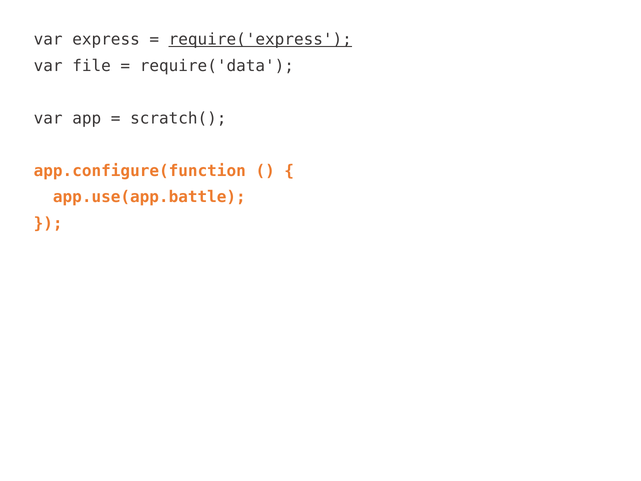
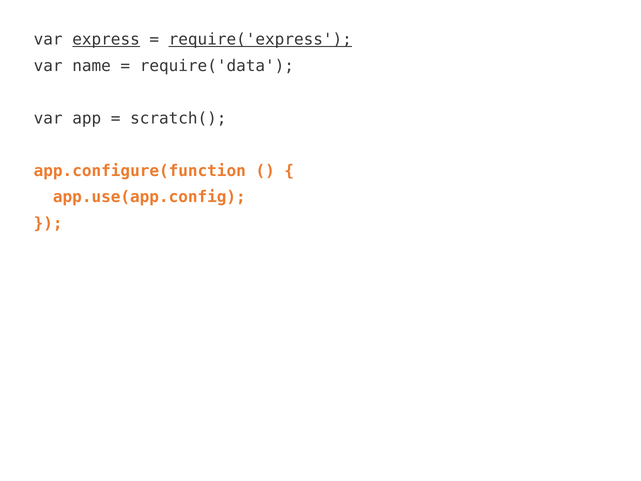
express underline: none -> present (106, 40)
file: file -> name (92, 66)
app.use(app.battle: app.use(app.battle -> app.use(app.config (149, 197)
